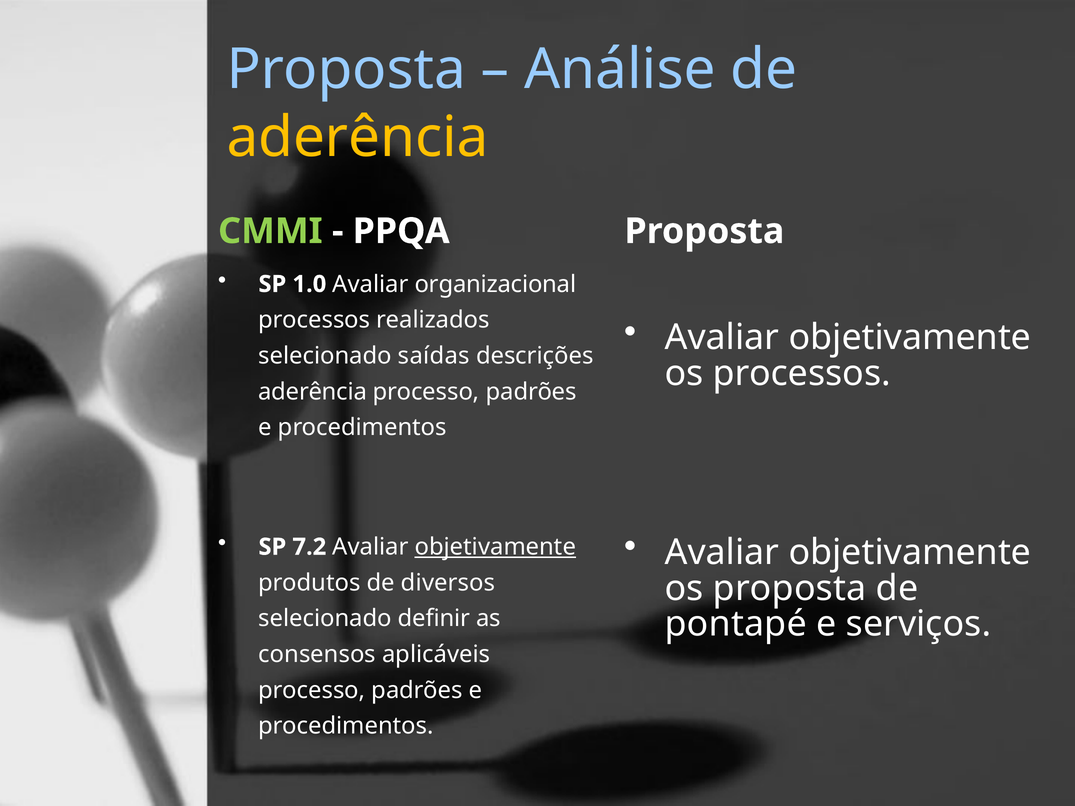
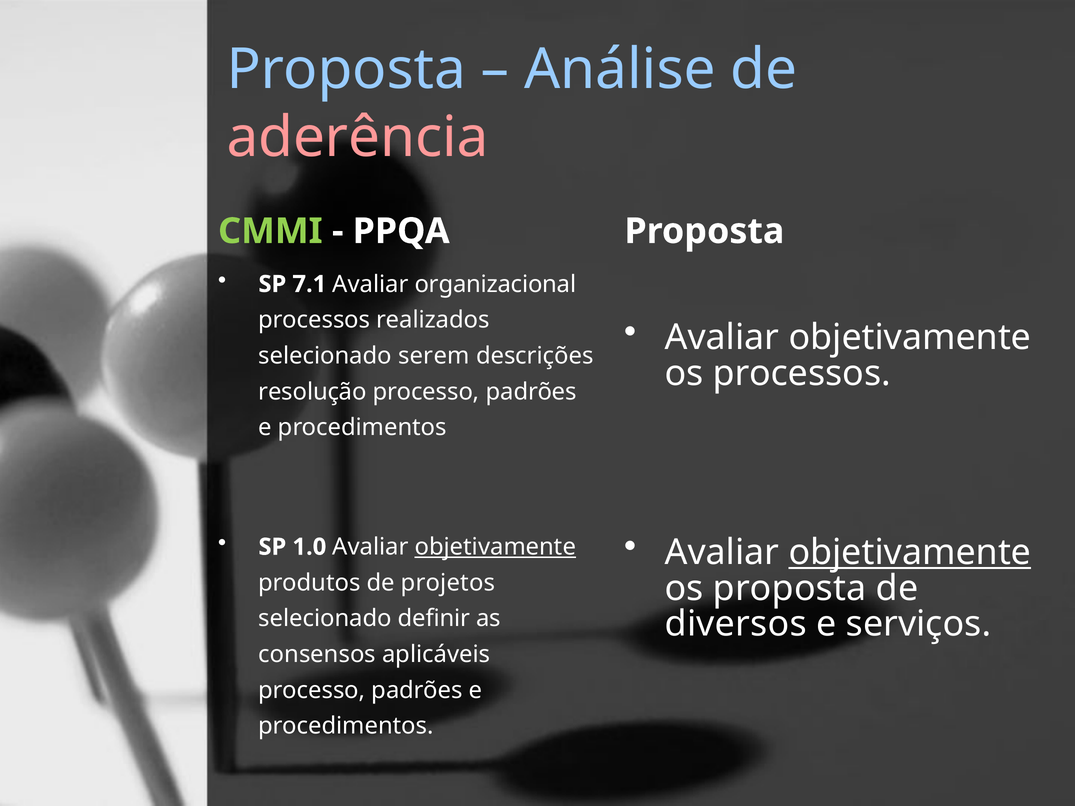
aderência colour: yellow -> pink (358, 137)
1.0: 1.0 -> 7.1 (309, 284)
saídas: saídas -> serem (434, 356)
aderência: aderência -> resolução (313, 392)
objetivamente underline: none -> present (910, 553)
7.2: 7.2 -> 1.0 (309, 547)
diversos: diversos -> projetos (448, 583)
pontapé: pontapé -> diversos (736, 624)
